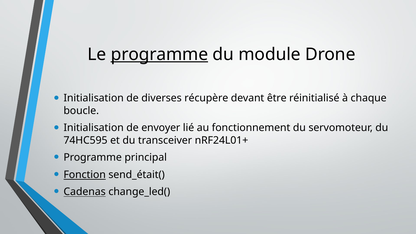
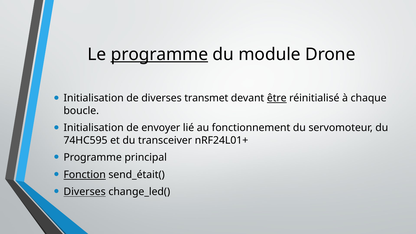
récupère: récupère -> transmet (206, 98)
être underline: none -> present (277, 98)
Cadenas: Cadenas -> Diverses (85, 192)
